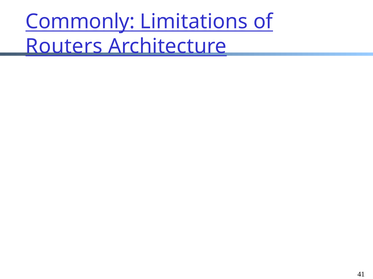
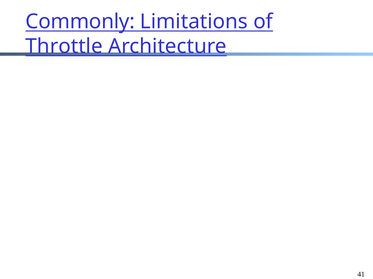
Routers: Routers -> Throttle (64, 47)
